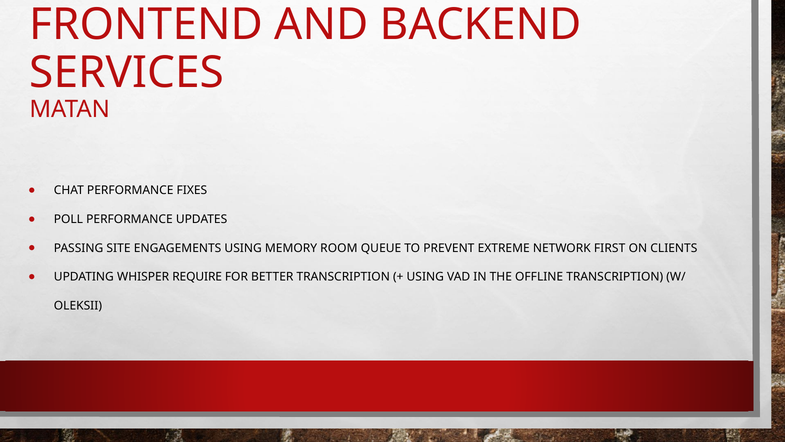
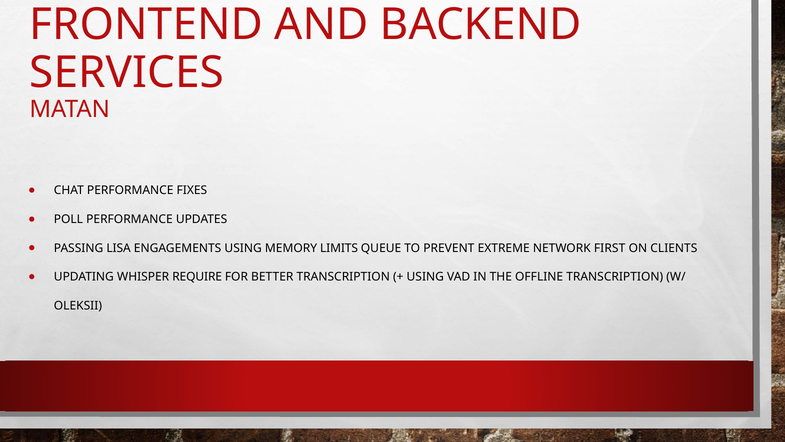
SITE: SITE -> LISA (119, 248)
ROOM: ROOM -> LIMITS (339, 248)
